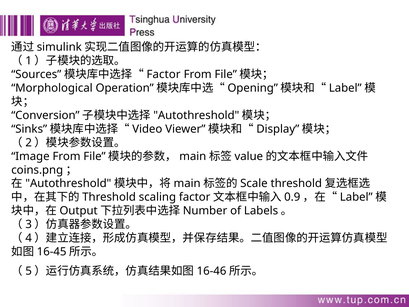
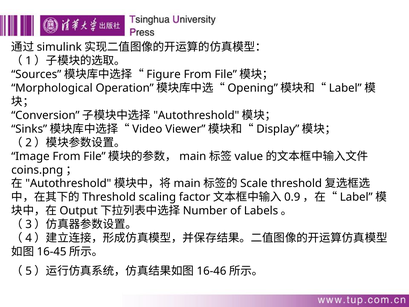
Factor: Factor -> Figure (164, 74)
